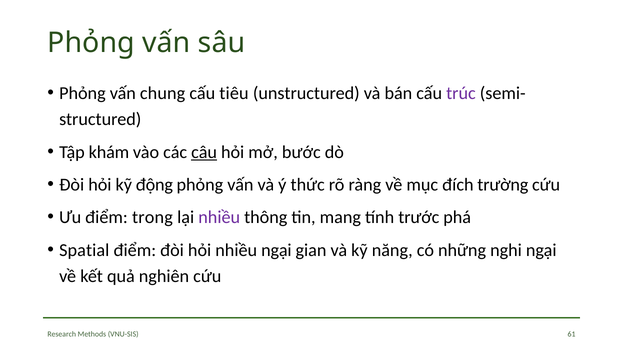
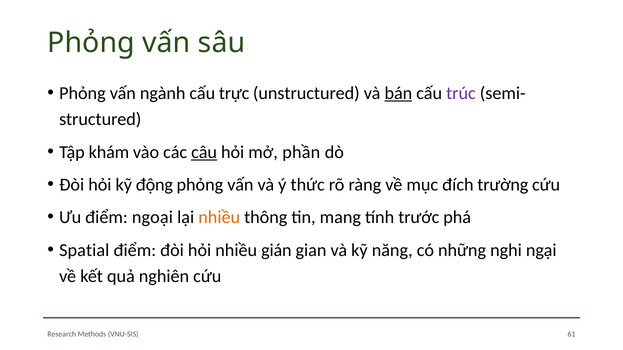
chung: chung -> ngành (163, 93)
tiêu: tiêu -> trực (234, 93)
bán underline: none -> present (398, 93)
bước: bước -> phần (301, 152)
trong: trong -> ngoại (152, 218)
nhiều colour: purple -> orange (219, 218)
nhiều ngại: ngại -> gián (276, 250)
